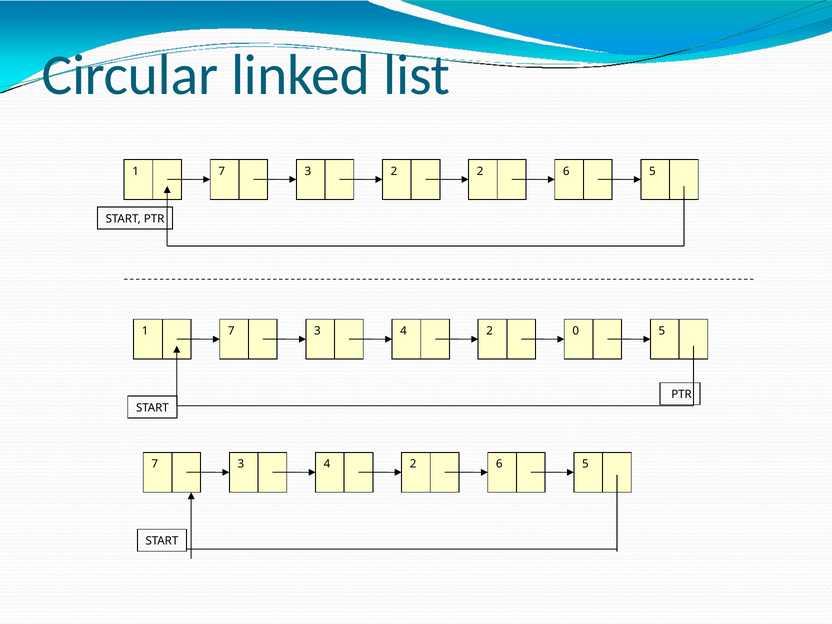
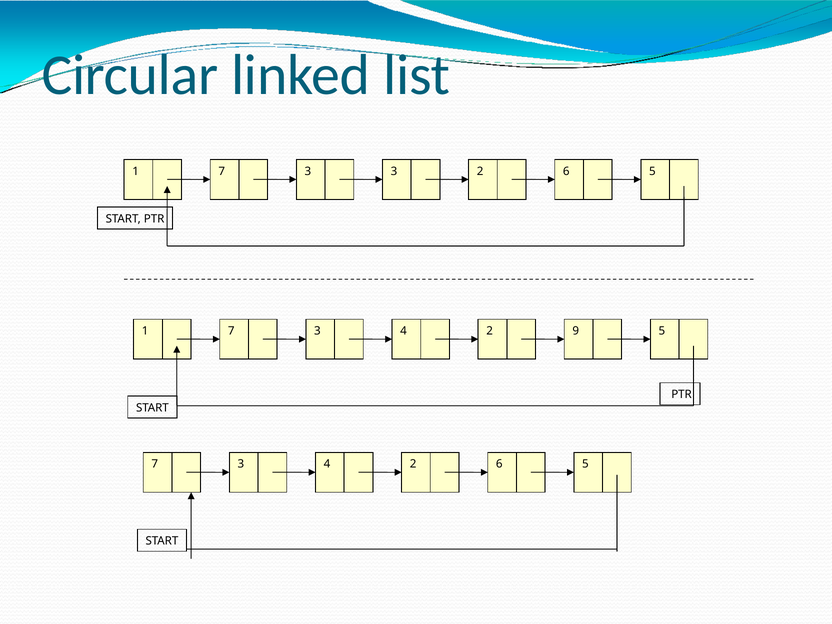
3 2: 2 -> 3 (394, 171)
0: 0 -> 9 (576, 331)
